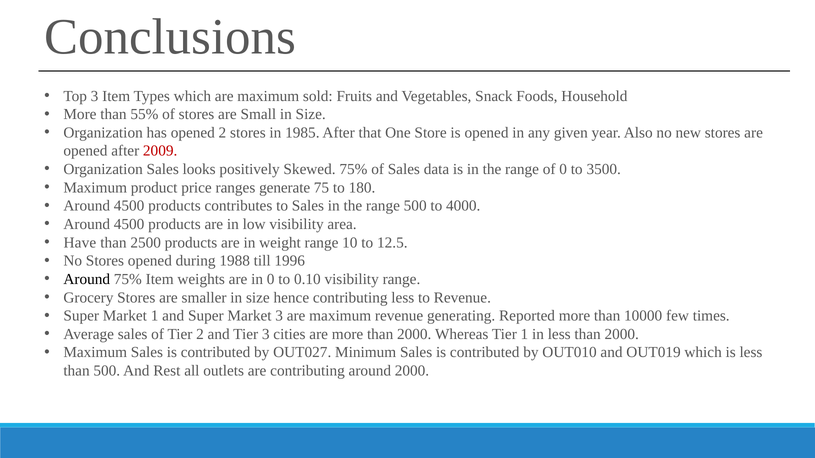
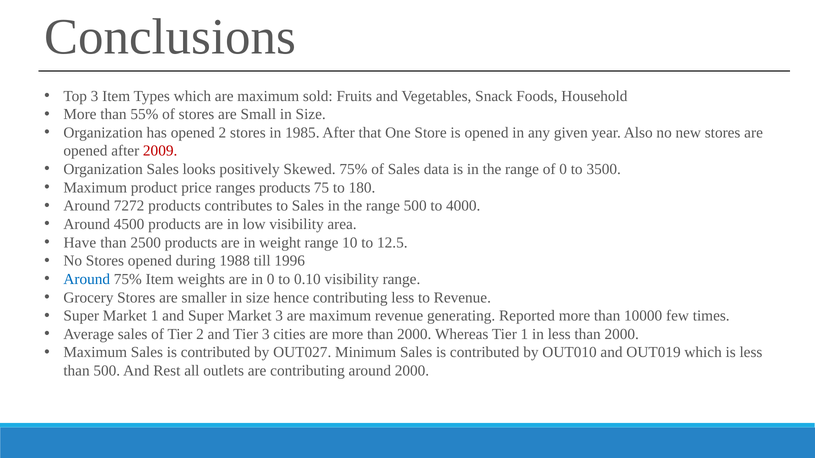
ranges generate: generate -> products (285, 188)
4500: 4500 -> 7272 (129, 206)
Around colour: black -> blue (87, 279)
